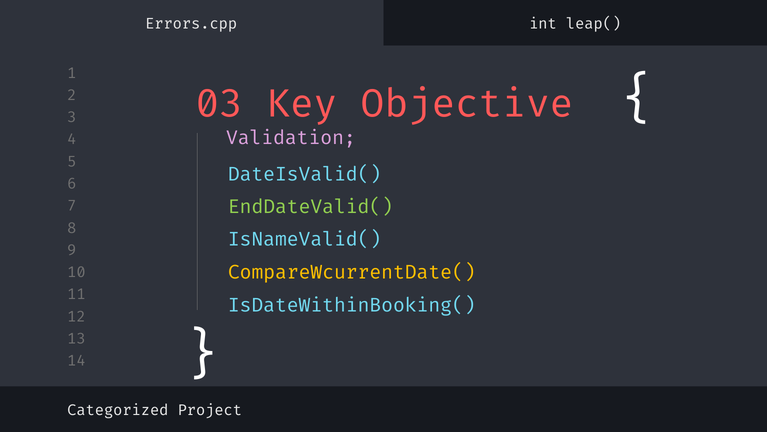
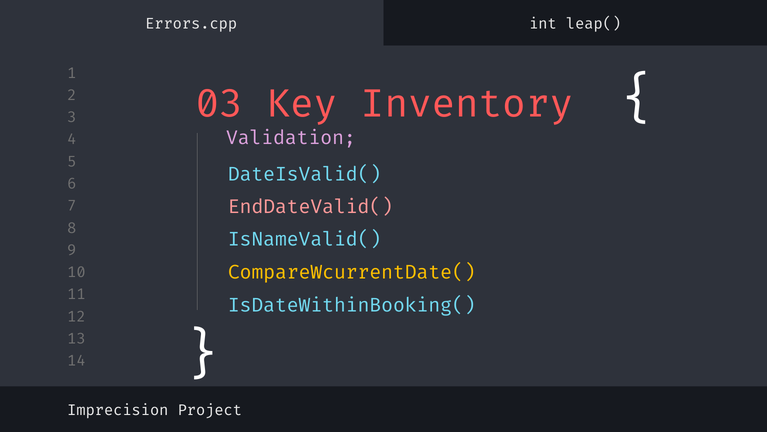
Objective: Objective -> Inventory (467, 104)
EndDateValid( colour: light green -> pink (310, 207)
Categorized: Categorized -> Imprecision (118, 410)
